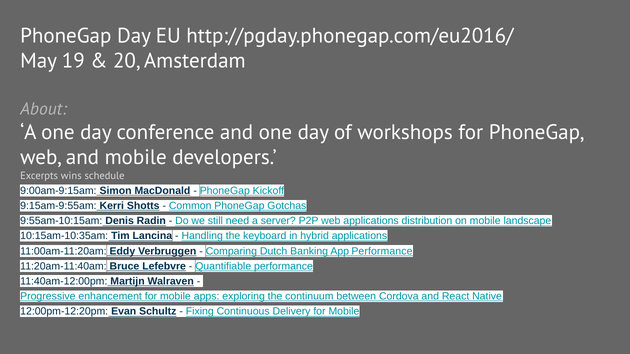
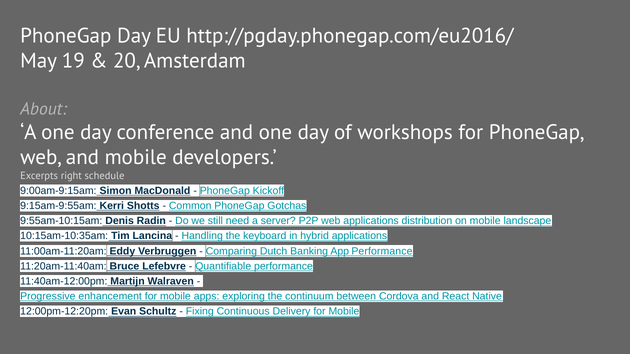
wins: wins -> right (71, 176)
